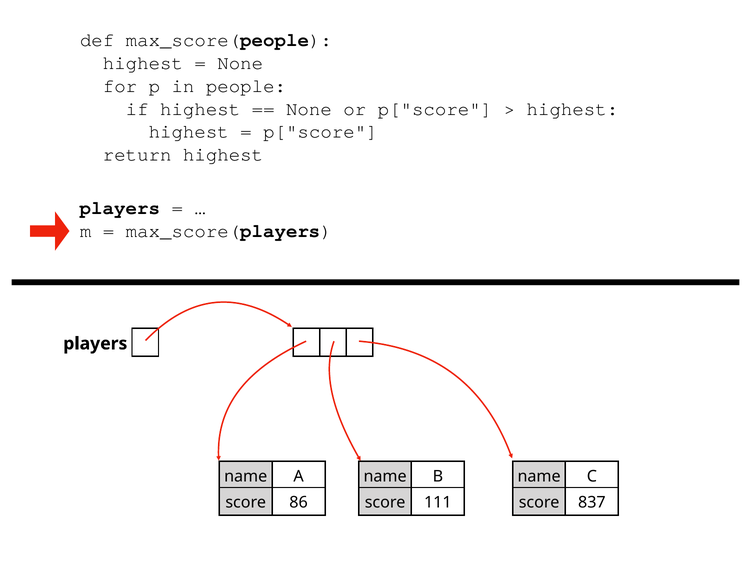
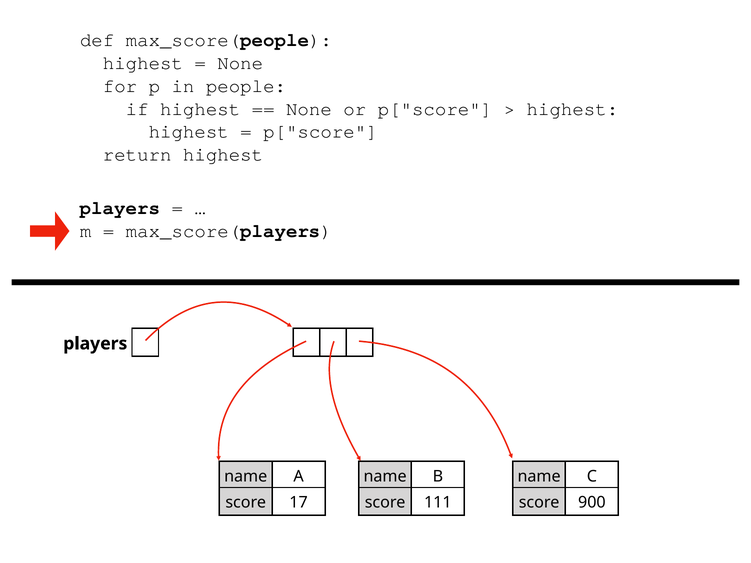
86: 86 -> 17 (299, 503)
837: 837 -> 900 (592, 503)
